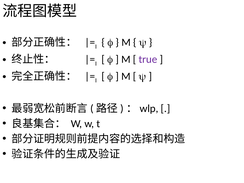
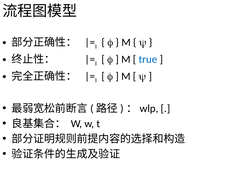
true colour: purple -> blue (148, 59)
